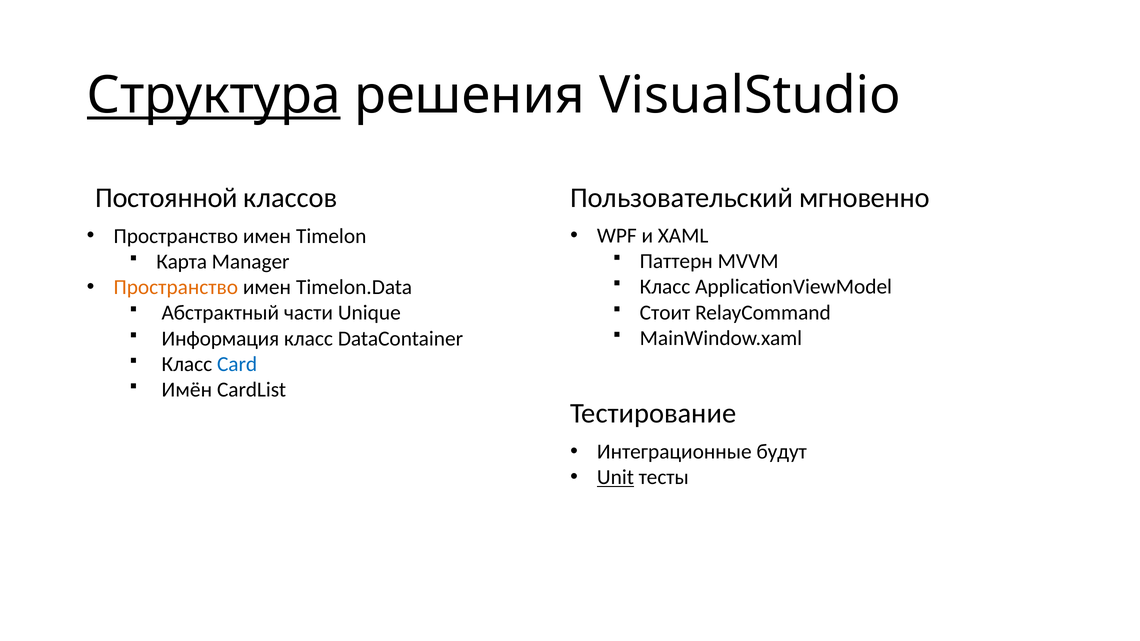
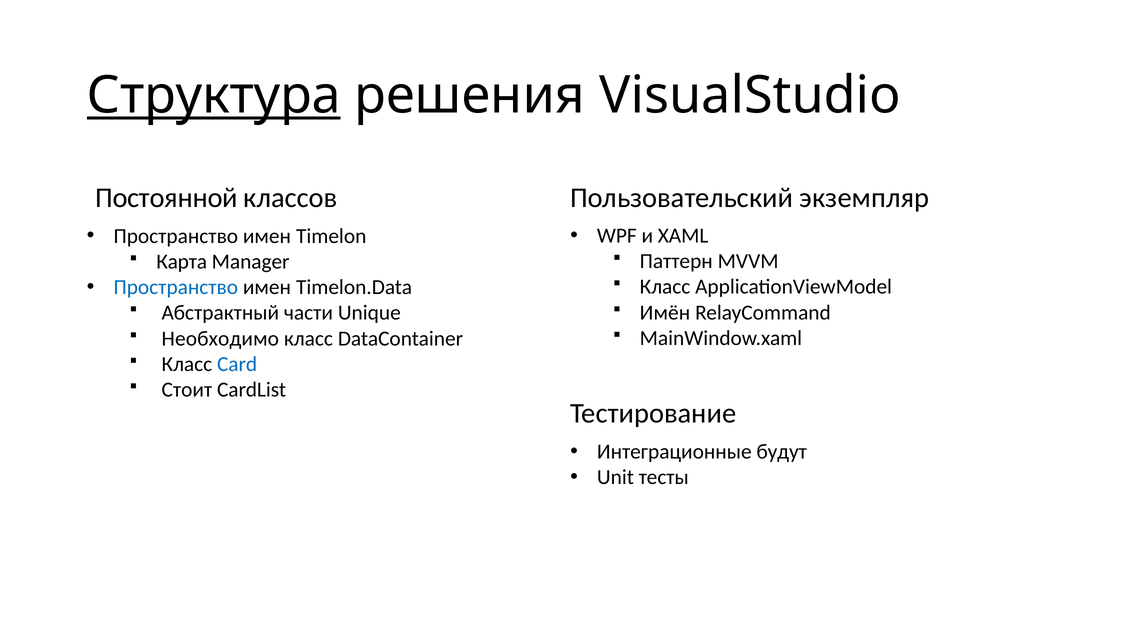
мгновенно: мгновенно -> экземпляр (864, 198)
Пространство colour: orange -> blue (176, 287)
Стоит: Стоит -> Имён (665, 313)
Информация: Информация -> Необходимо (220, 339)
Имён: Имён -> Стоит (187, 390)
Unit underline: present -> none (615, 478)
